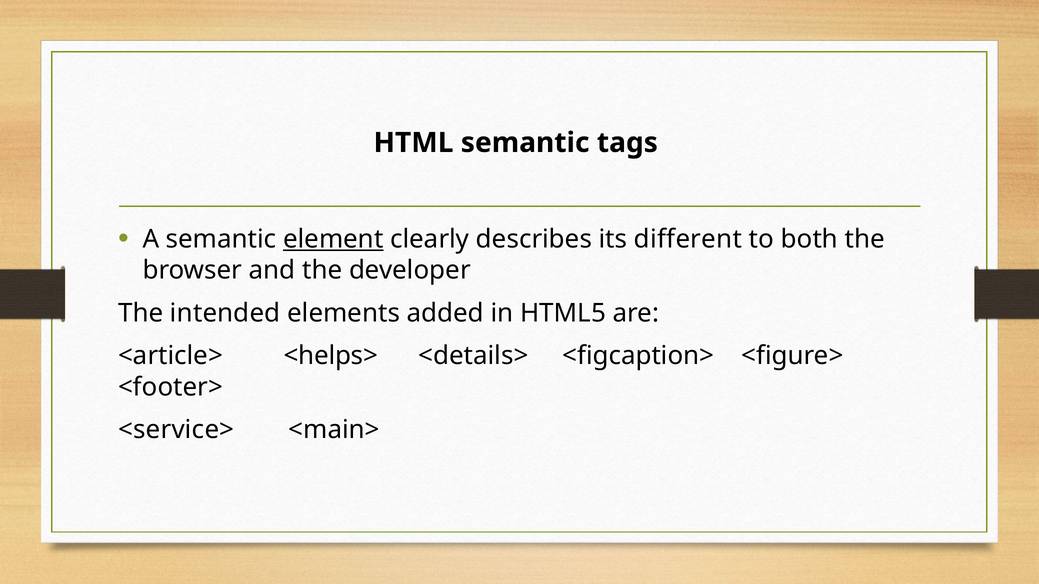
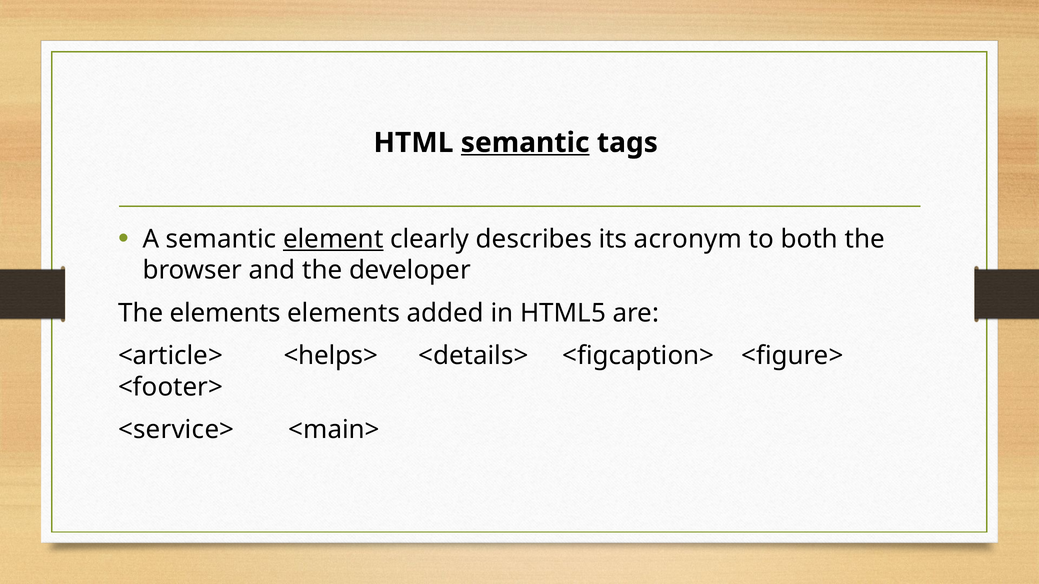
semantic underline: none -> present (525, 143)
different: different -> acronym (688, 239)
The intended: intended -> elements (225, 313)
